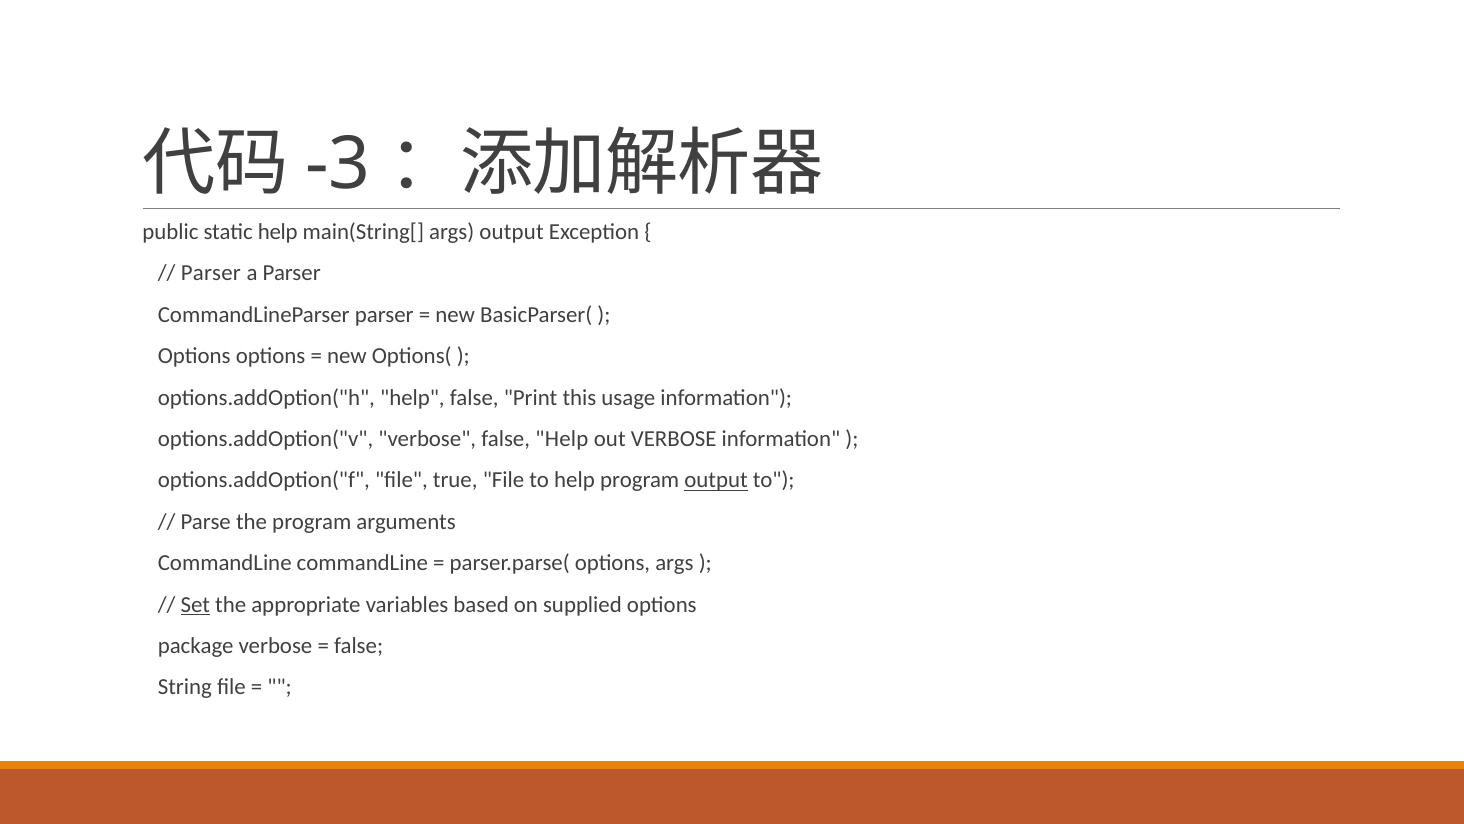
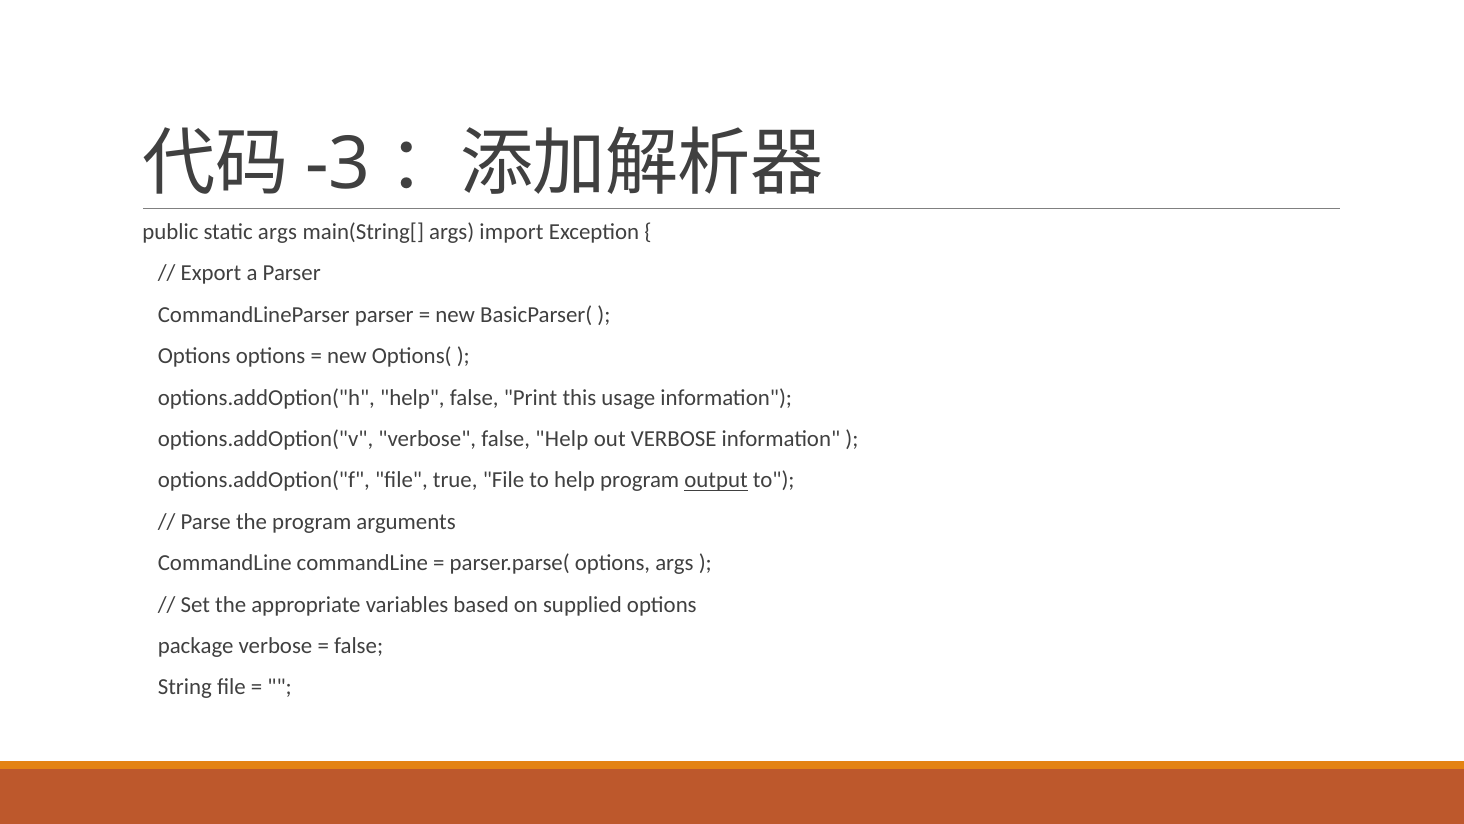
static help: help -> args (278, 232)
args output: output -> import (512, 232)
Parser: Parser -> Export (211, 273)
Set underline: present -> none (195, 604)
